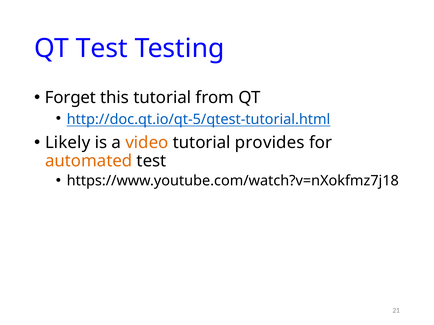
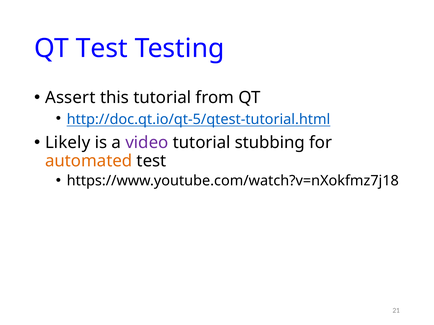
Forget: Forget -> Assert (70, 98)
video colour: orange -> purple (147, 143)
provides: provides -> stubbing (270, 143)
